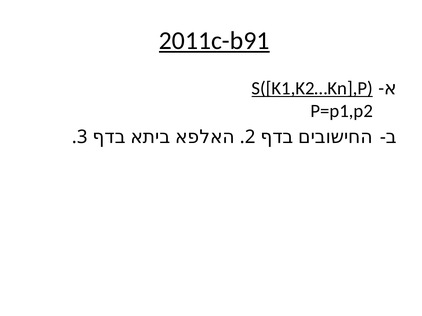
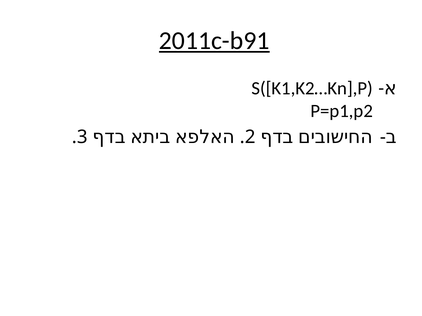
S([K1,K2…Kn],P underline: present -> none (312, 89)
